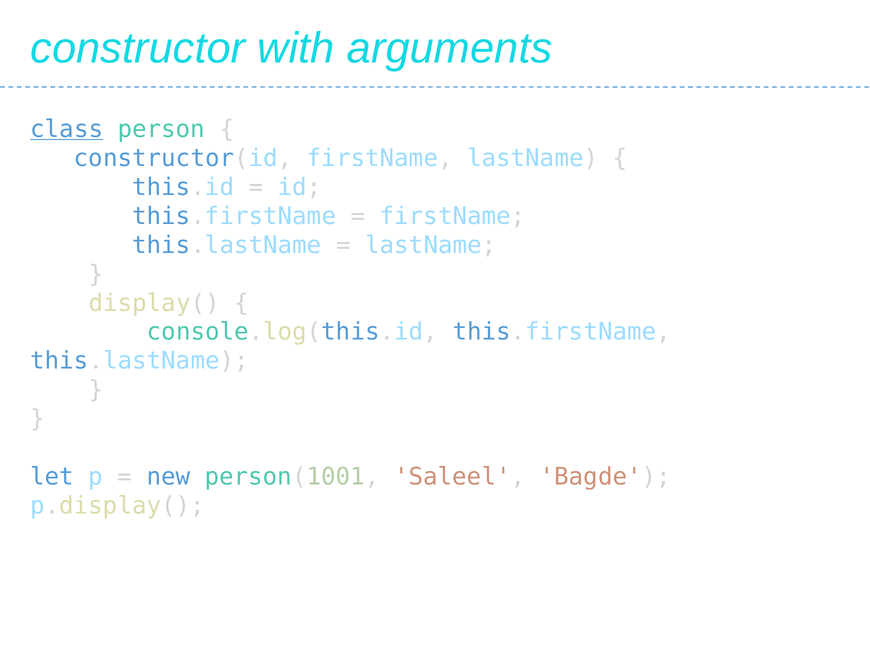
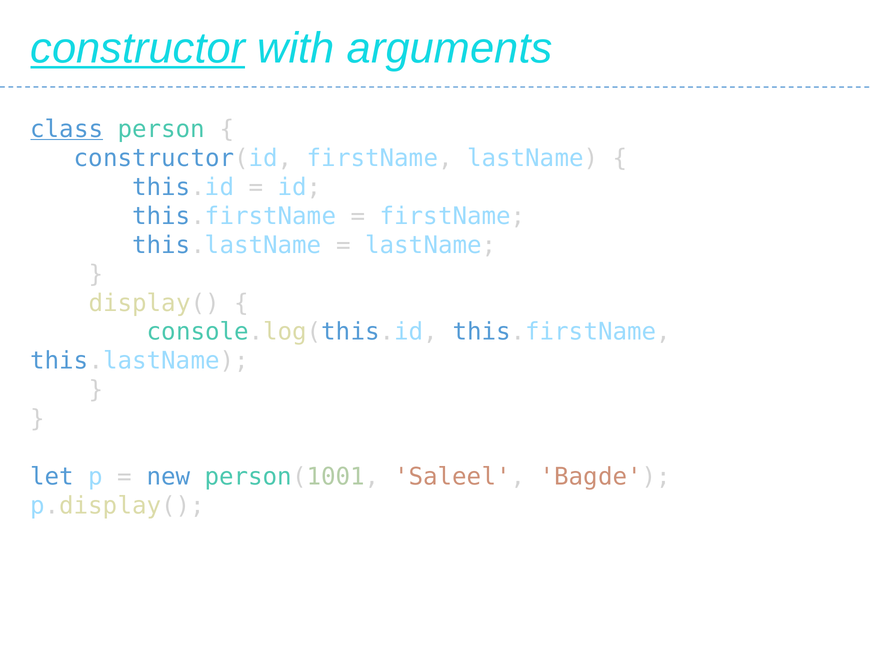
constructor underline: none -> present (138, 49)
